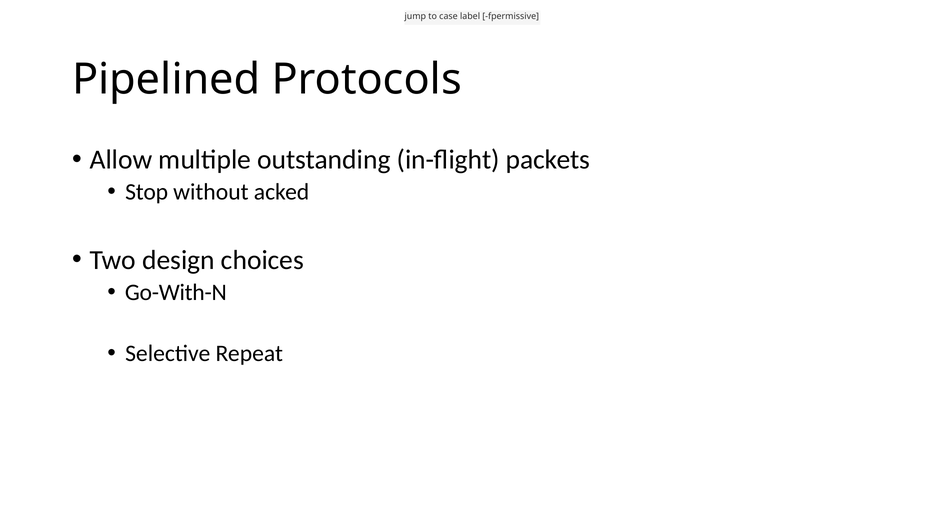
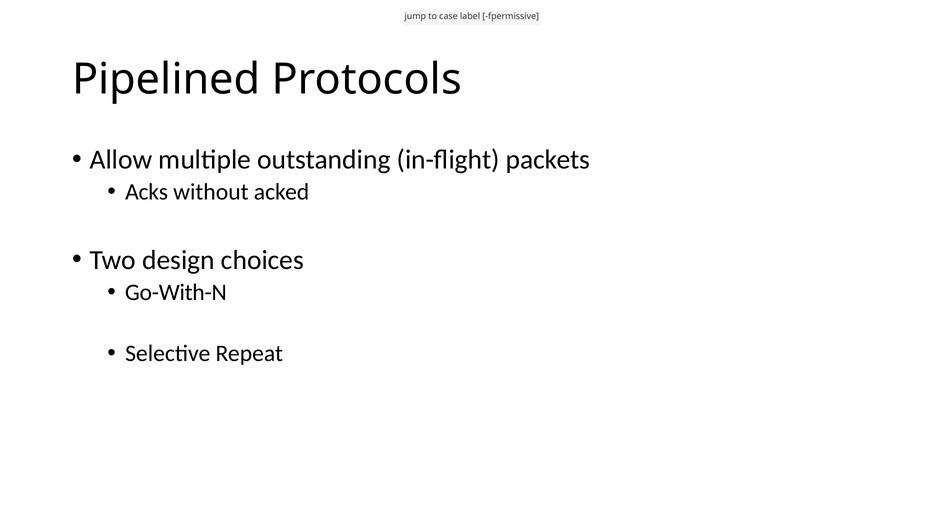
Stop: Stop -> Acks (147, 192)
